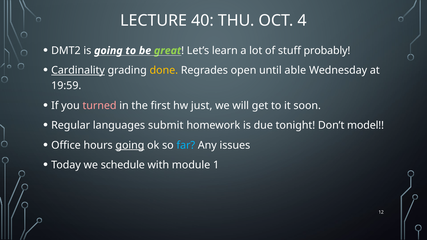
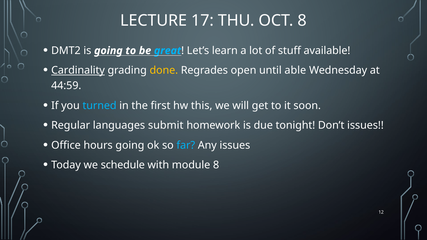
40: 40 -> 17 (202, 21)
OCT 4: 4 -> 8 (302, 21)
great colour: light green -> light blue (168, 51)
probably: probably -> available (327, 51)
19:59: 19:59 -> 44:59 (66, 86)
turned colour: pink -> light blue (100, 106)
just: just -> this (202, 106)
Don’t model: model -> issues (365, 126)
going underline: present -> none (130, 145)
module 1: 1 -> 8 (216, 165)
